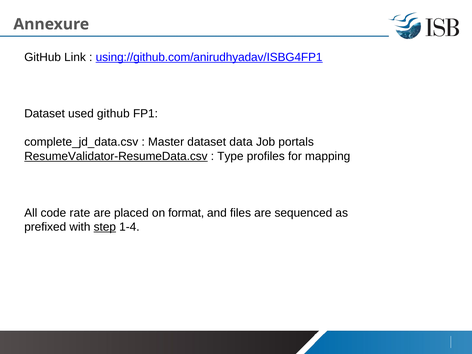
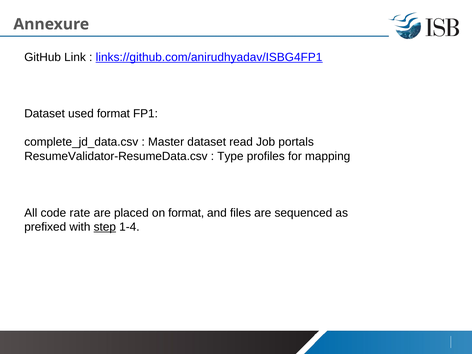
using://github.com/anirudhyadav/ISBG4FP1: using://github.com/anirudhyadav/ISBG4FP1 -> links://github.com/anirudhyadav/ISBG4FP1 (209, 57)
used github: github -> format (113, 114)
data: data -> read (241, 142)
ResumeValidator-ResumeData.csv underline: present -> none (116, 156)
